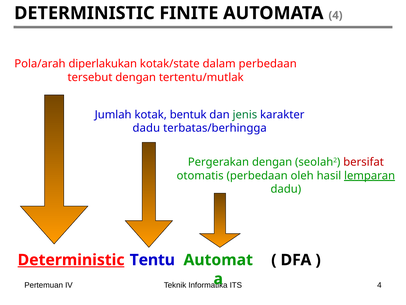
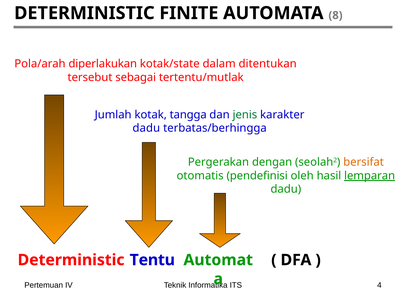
4: 4 -> 8 (336, 15)
dalam perbedaan: perbedaan -> ditentukan (268, 64)
tersebut dengan: dengan -> sebagai (136, 77)
bentuk: bentuk -> tangga (188, 114)
bersifat colour: red -> orange (364, 162)
otomatis perbedaan: perbedaan -> pendefinisi (257, 175)
Deterministic underline: present -> none (71, 260)
